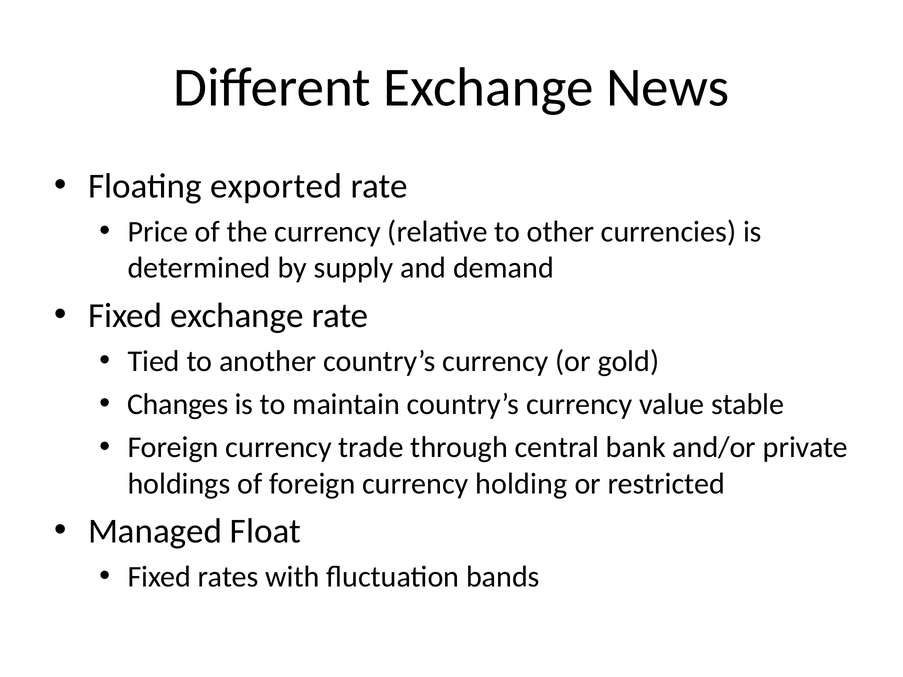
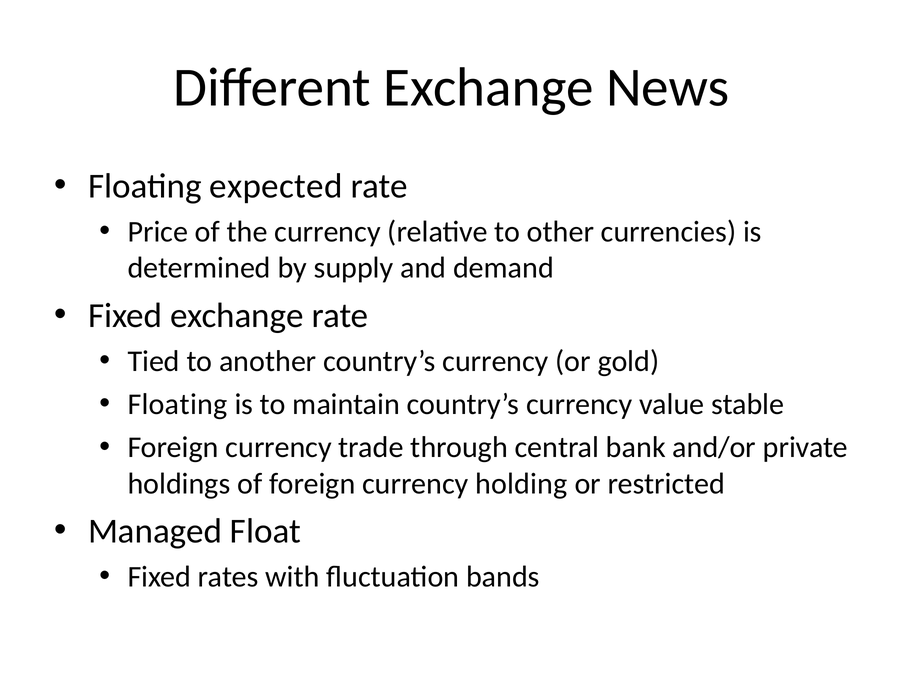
exported: exported -> expected (276, 186)
Changes: Changes -> Floating (177, 405)
